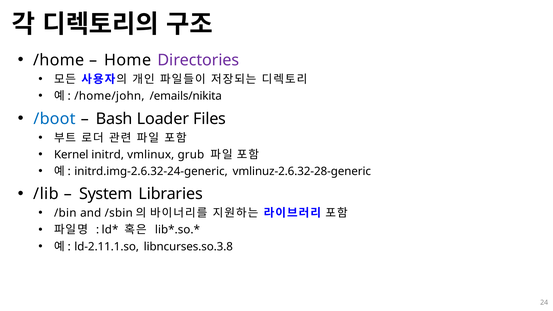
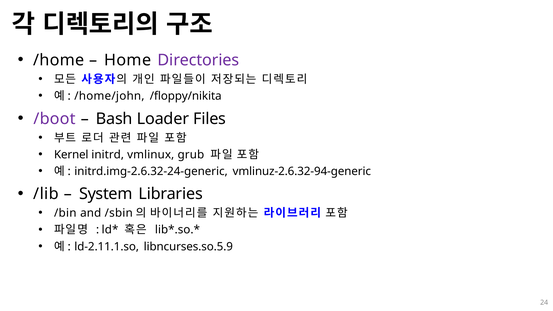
/emails/nikita: /emails/nikita -> /floppy/nikita (186, 96)
/boot colour: blue -> purple (55, 119)
vmlinuz-2.6.32-28-generic: vmlinuz-2.6.32-28-generic -> vmlinuz-2.6.32-94-generic (302, 171)
libncurses.so.3.8: libncurses.so.3.8 -> libncurses.so.5.9 (188, 247)
